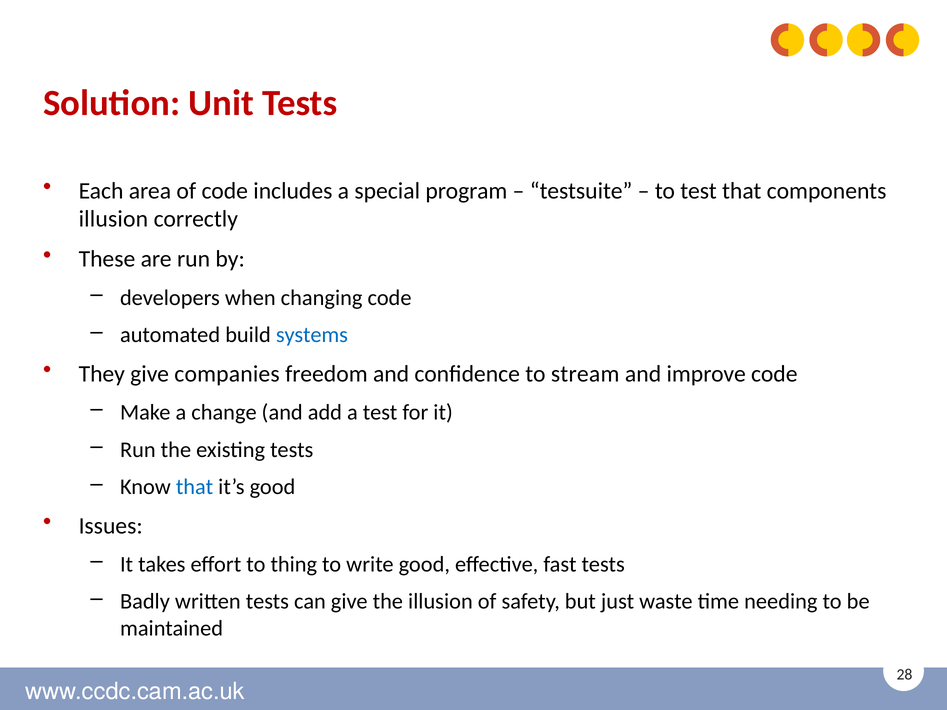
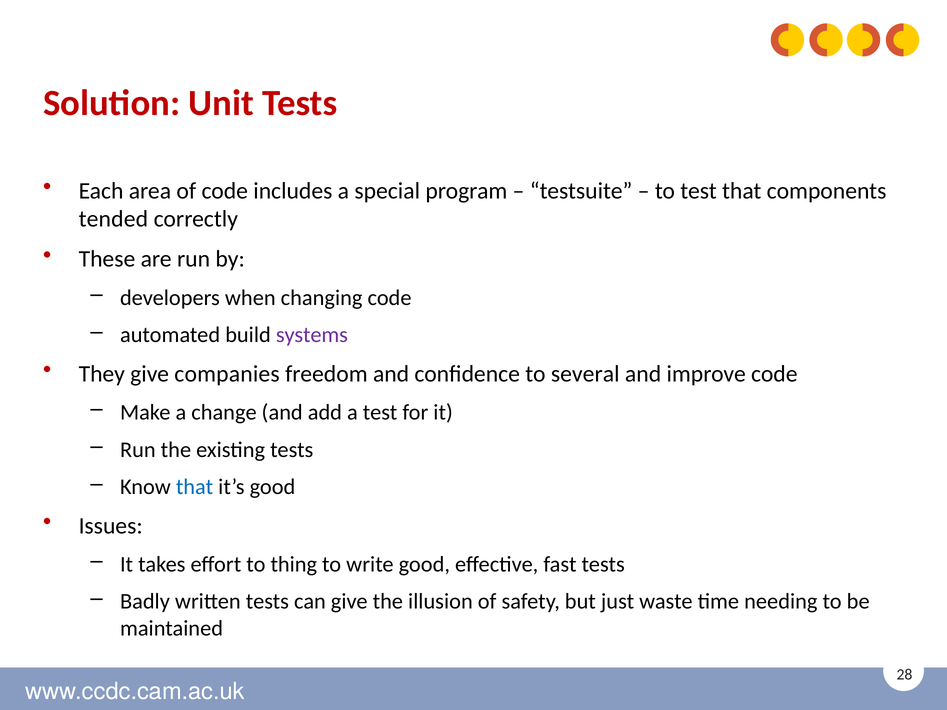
illusion: illusion -> tended (113, 219)
systems colour: blue -> purple (312, 335)
stream: stream -> several (585, 374)
